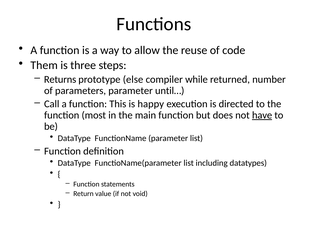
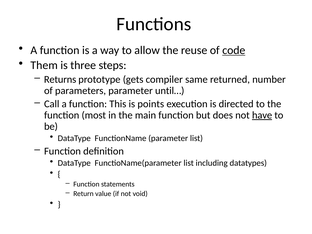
code underline: none -> present (234, 50)
else: else -> gets (133, 79)
while: while -> same (196, 79)
happy: happy -> points (151, 104)
